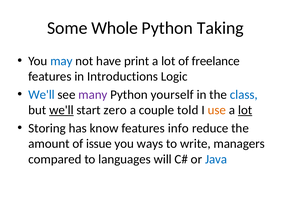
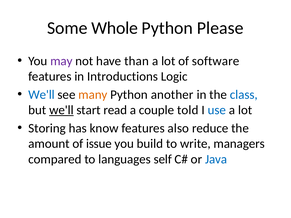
Taking: Taking -> Please (220, 28)
may colour: blue -> purple (61, 61)
print: print -> than (137, 61)
freelance: freelance -> software (216, 61)
many colour: purple -> orange (93, 95)
yourself: yourself -> another (172, 95)
zero: zero -> read (115, 110)
use colour: orange -> blue (217, 110)
lot underline: present -> none (245, 110)
info: info -> also (178, 128)
ways: ways -> build (150, 144)
will: will -> self (163, 159)
